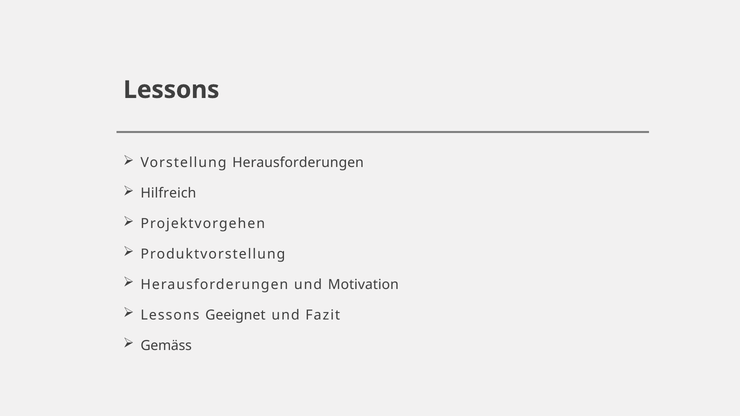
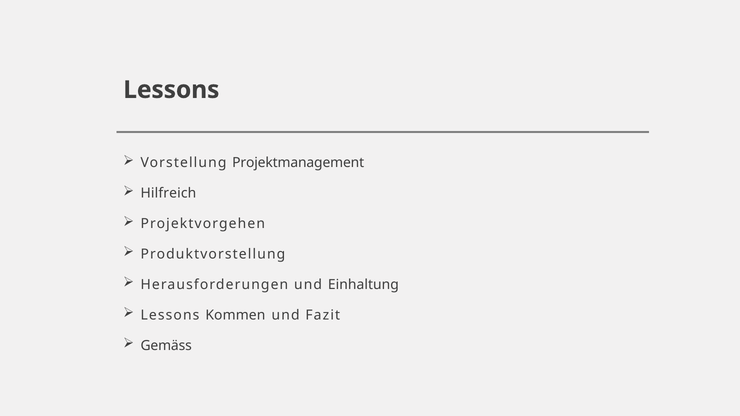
Vorstellung Herausforderungen: Herausforderungen -> Projektmanagement (298, 163)
Motivation: Motivation -> Einhaltung (363, 285)
Geeignet: Geeignet -> Kommen (235, 315)
